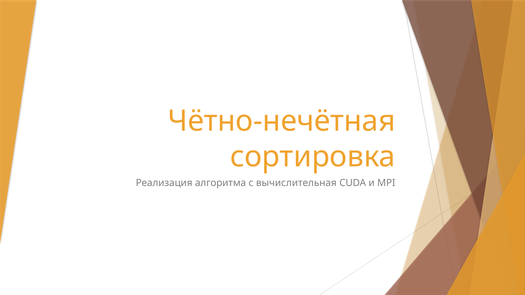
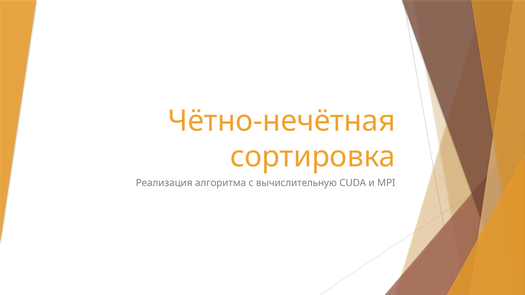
вычислительная: вычислительная -> вычислительную (296, 183)
